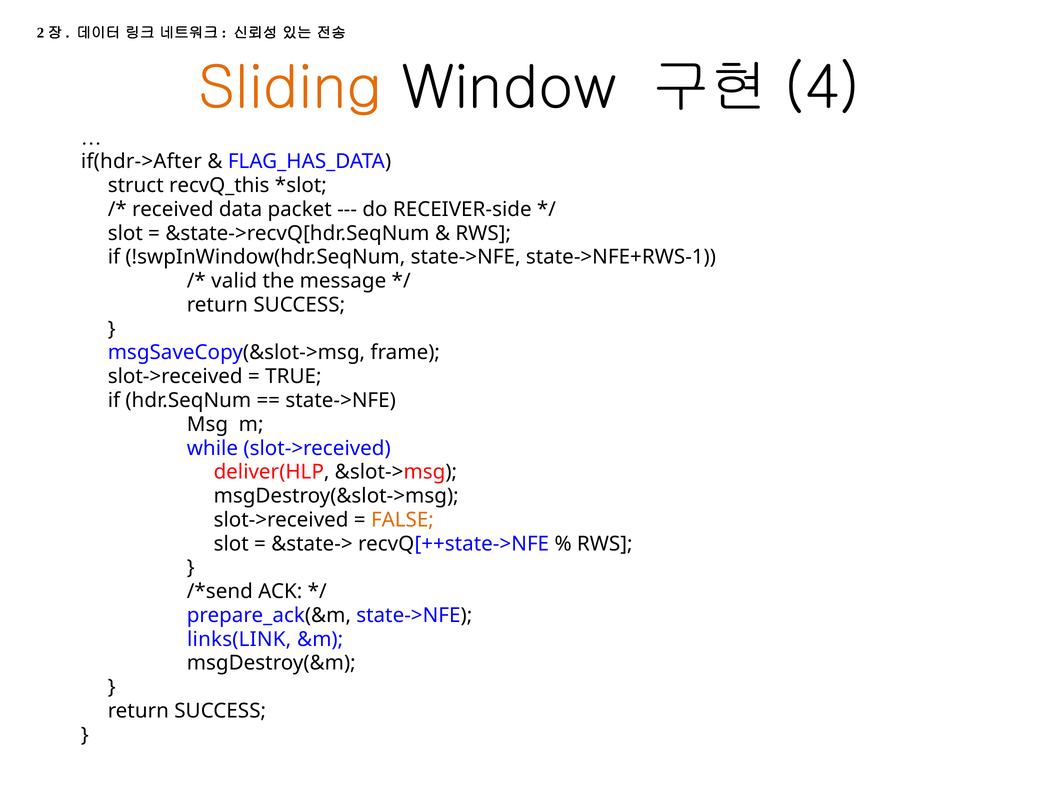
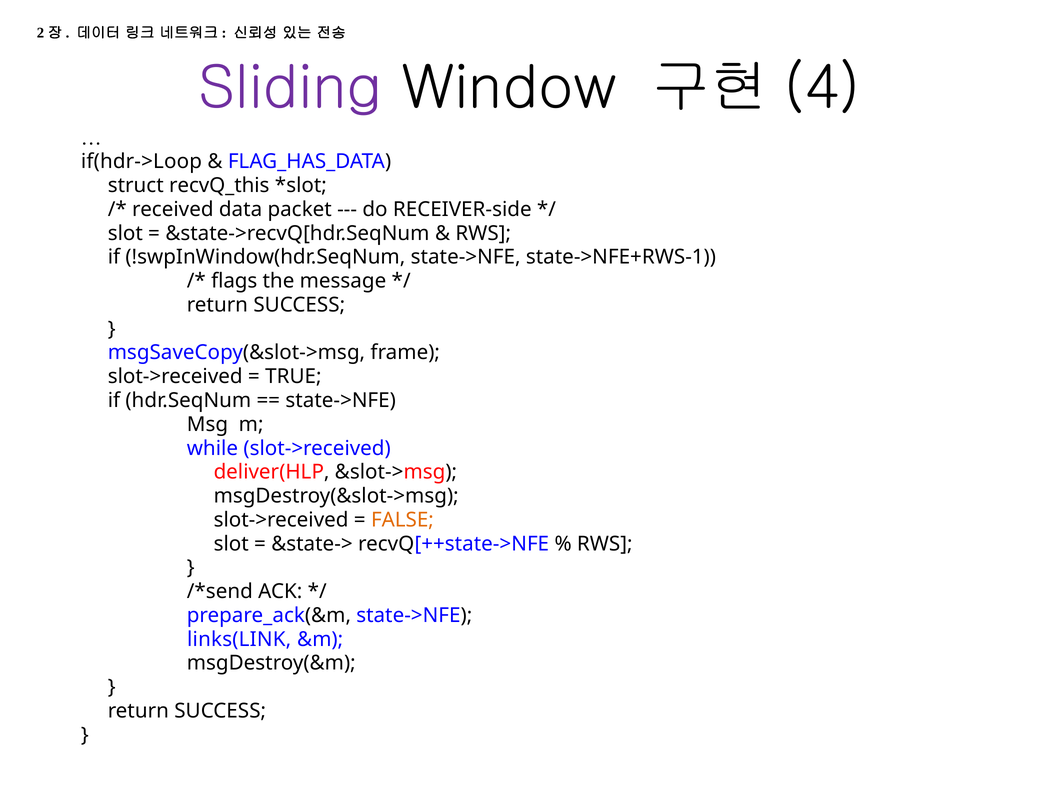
Sliding colour: orange -> purple (290, 88)
if(hdr->After: if(hdr->After -> if(hdr->Loop (141, 162)
valid: valid -> flags (234, 281)
